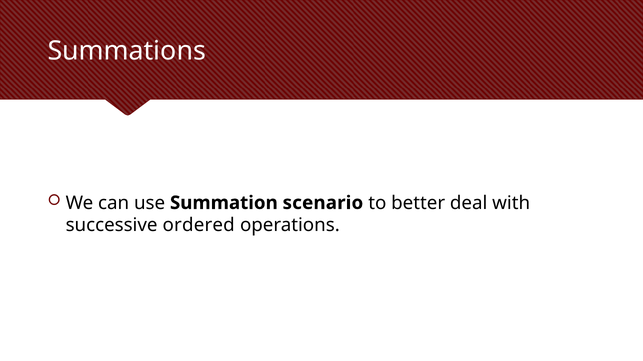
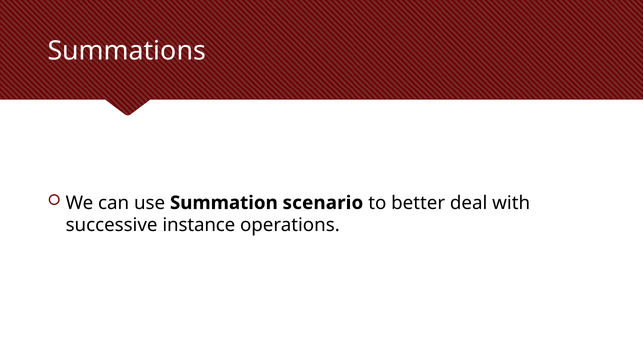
ordered: ordered -> instance (199, 226)
